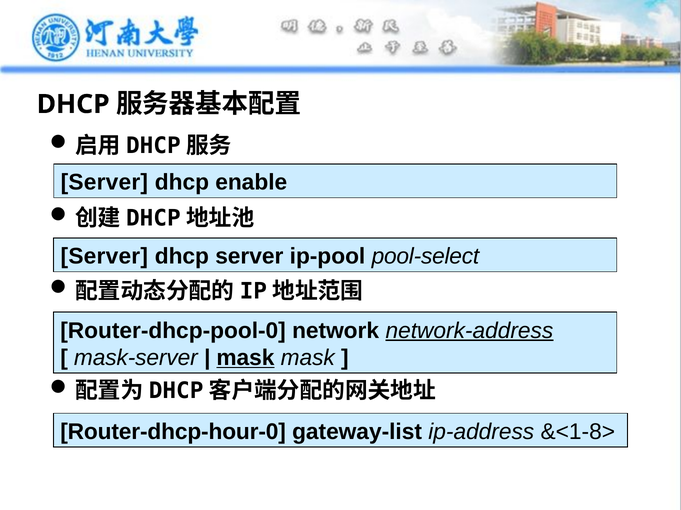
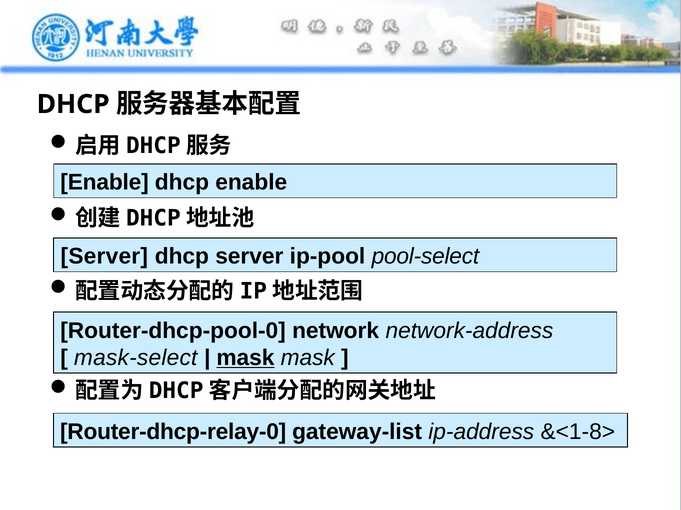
Server: Server -> Enable (105, 183)
network-address underline: present -> none (469, 331)
mask-server: mask-server -> mask-select (136, 358)
Router-dhcp-hour-0: Router-dhcp-hour-0 -> Router-dhcp-relay-0 (173, 432)
